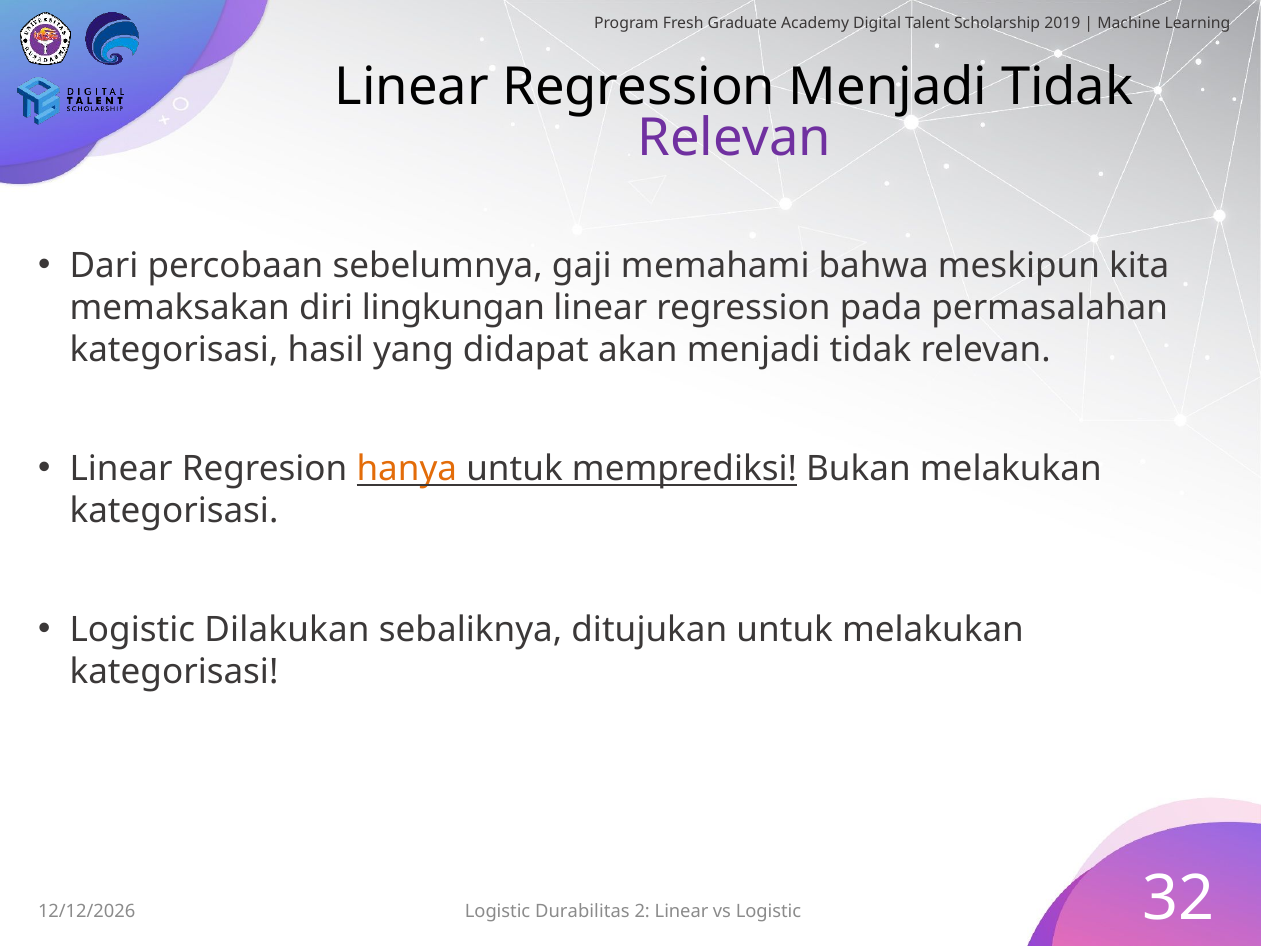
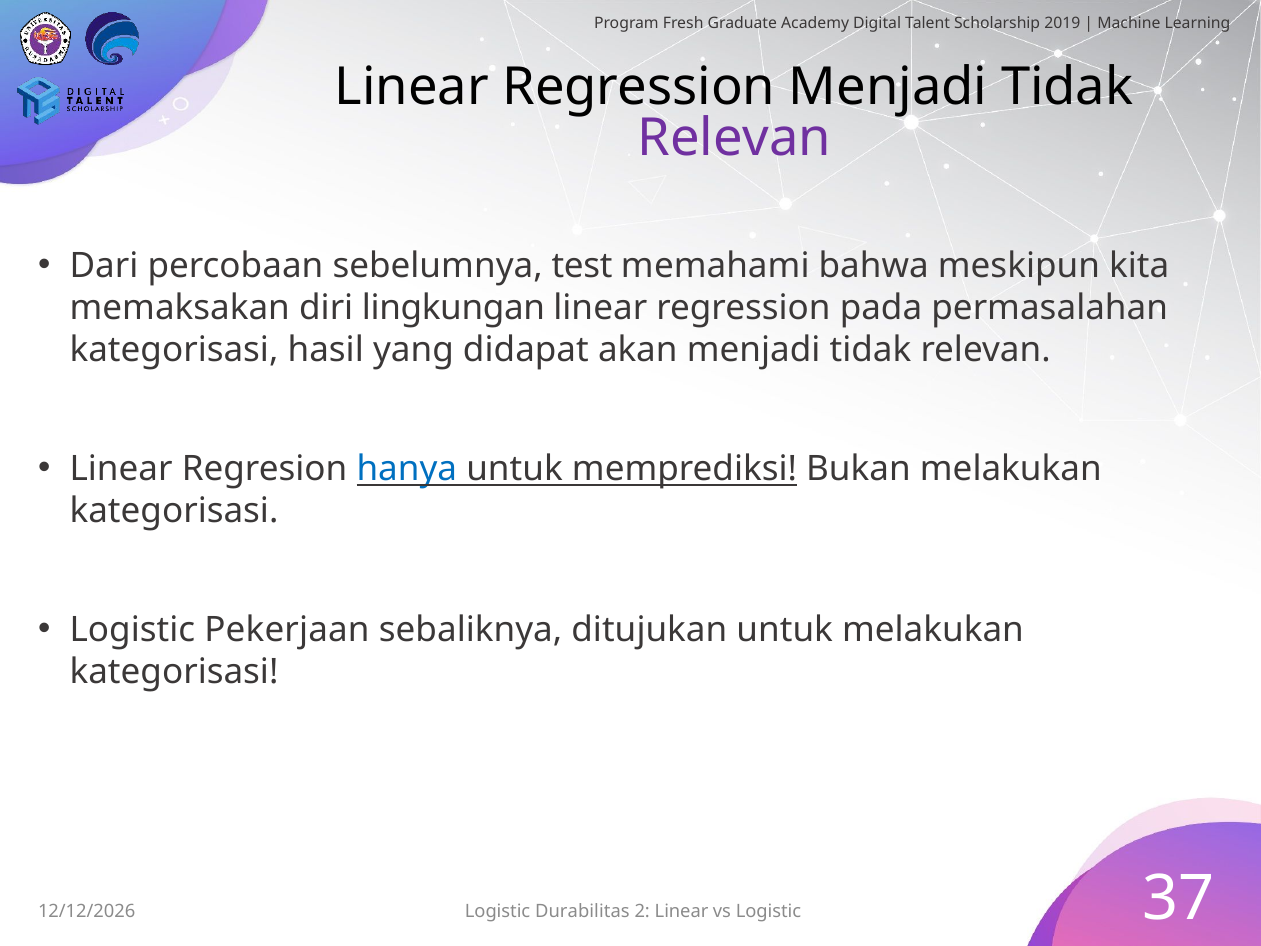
gaji: gaji -> test (582, 266)
hanya colour: orange -> blue (407, 469)
Dilakukan: Dilakukan -> Pekerjaan (287, 630)
32: 32 -> 37 (1179, 899)
